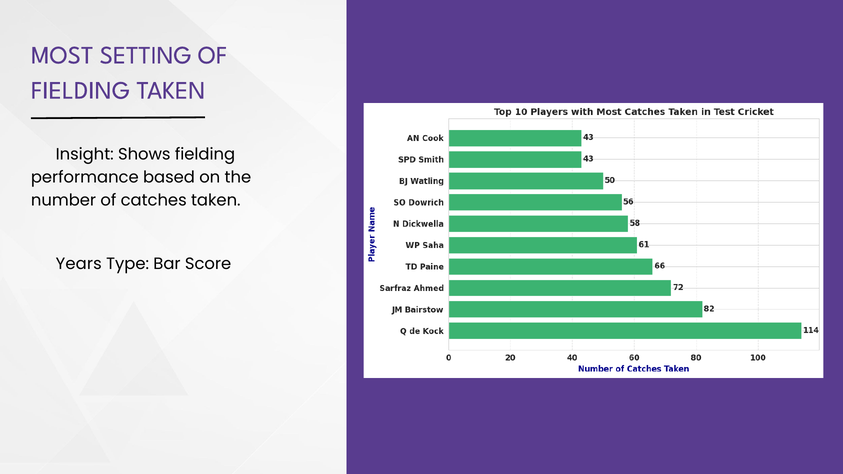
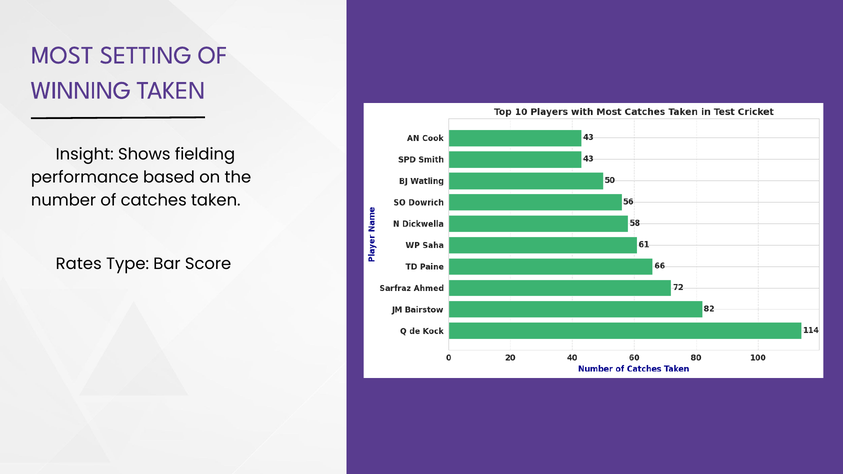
FIELDING: FIELDING -> WINNING (81, 90)
Years: Years -> Rates (79, 264)
